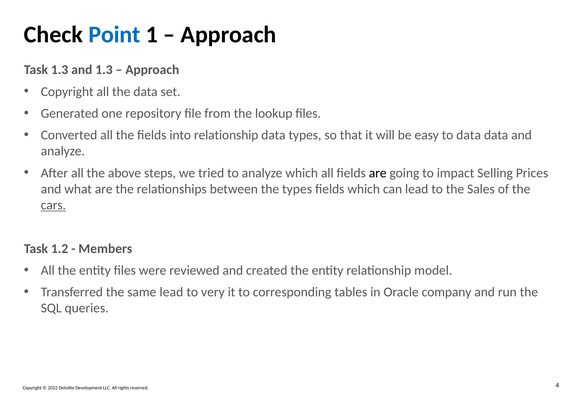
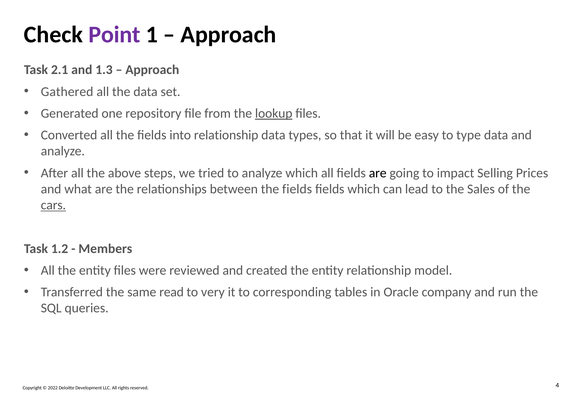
Point colour: blue -> purple (114, 35)
Task 1.3: 1.3 -> 2.1 (60, 70)
Copyright: Copyright -> Gathered (67, 92)
lookup underline: none -> present (274, 114)
to data: data -> type (469, 135)
between the types: types -> fields (297, 189)
same lead: lead -> read (172, 292)
